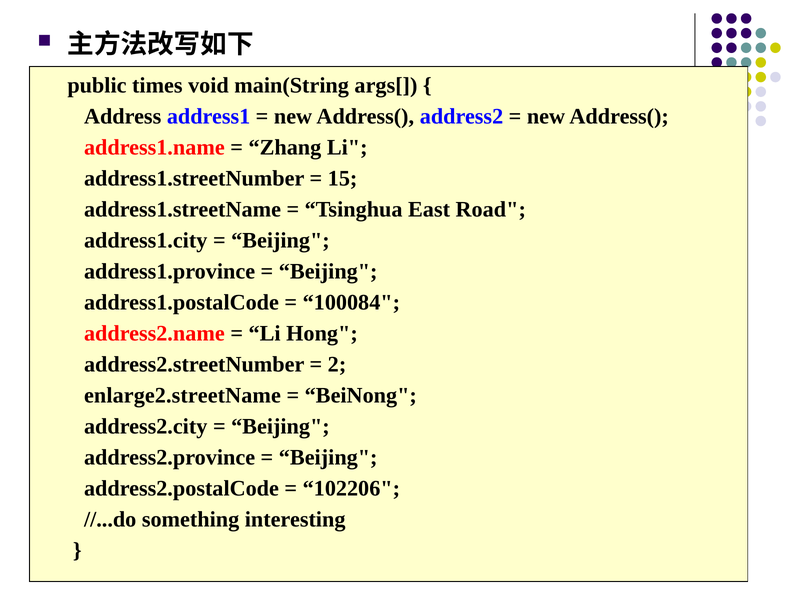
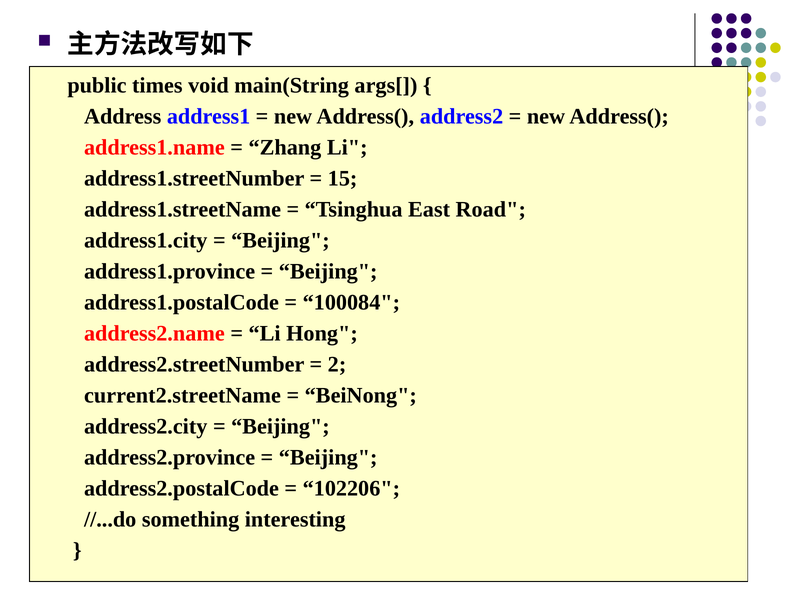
enlarge2.streetName: enlarge2.streetName -> current2.streetName (182, 396)
